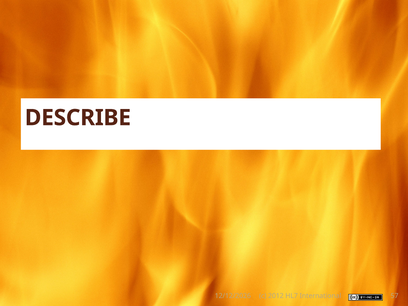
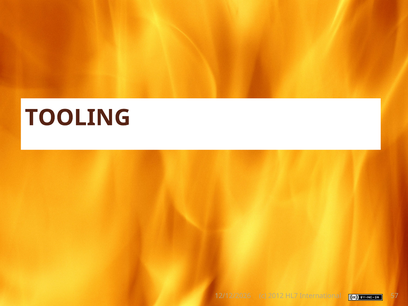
DESCRIBE: DESCRIBE -> TOOLING (78, 118)
